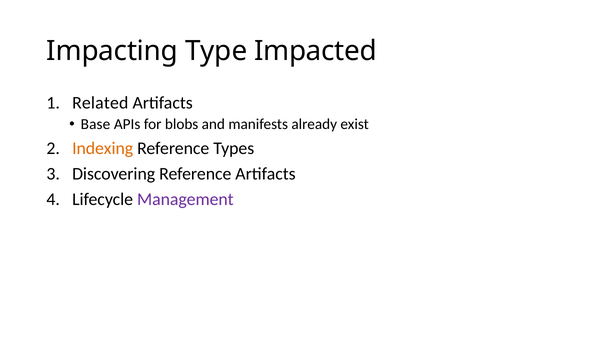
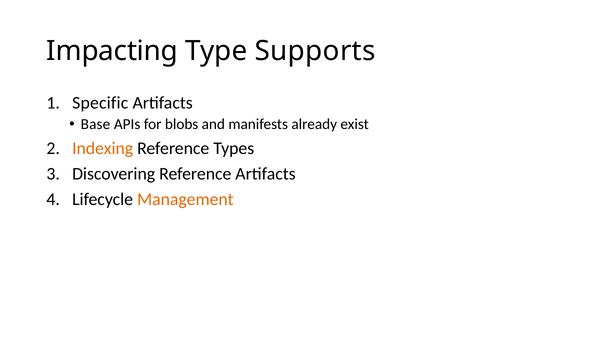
Impacted: Impacted -> Supports (315, 51)
Related: Related -> Specific (100, 103)
Management colour: purple -> orange (185, 199)
